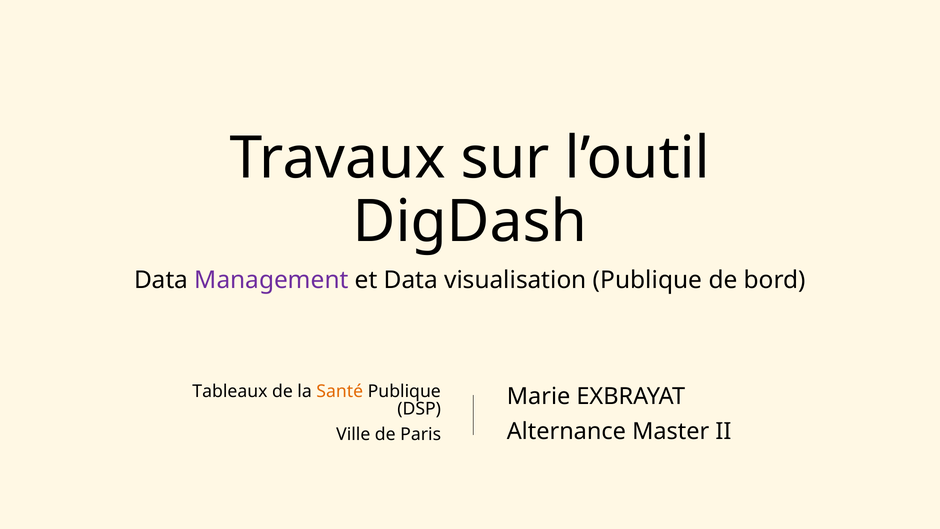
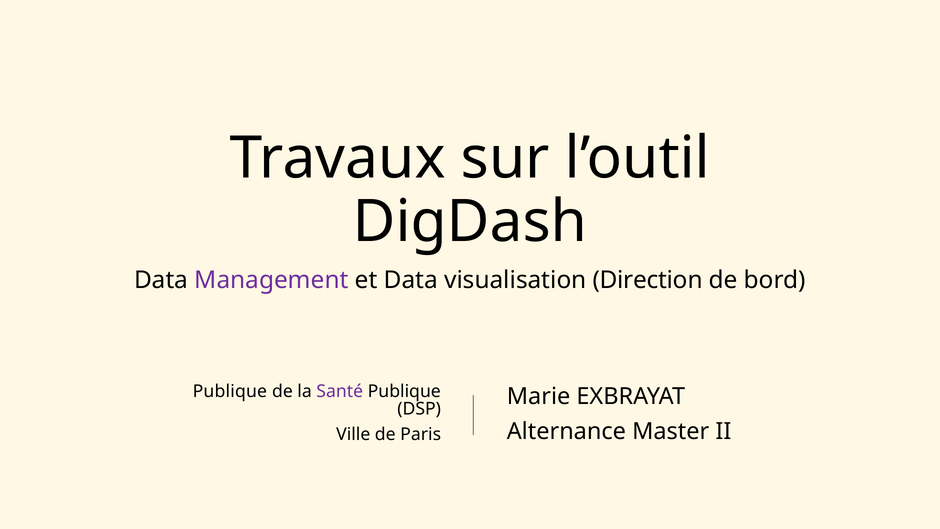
visualisation Publique: Publique -> Direction (648, 280)
Tableaux: Tableaux -> Publique (230, 391)
Santé colour: orange -> purple (340, 391)
